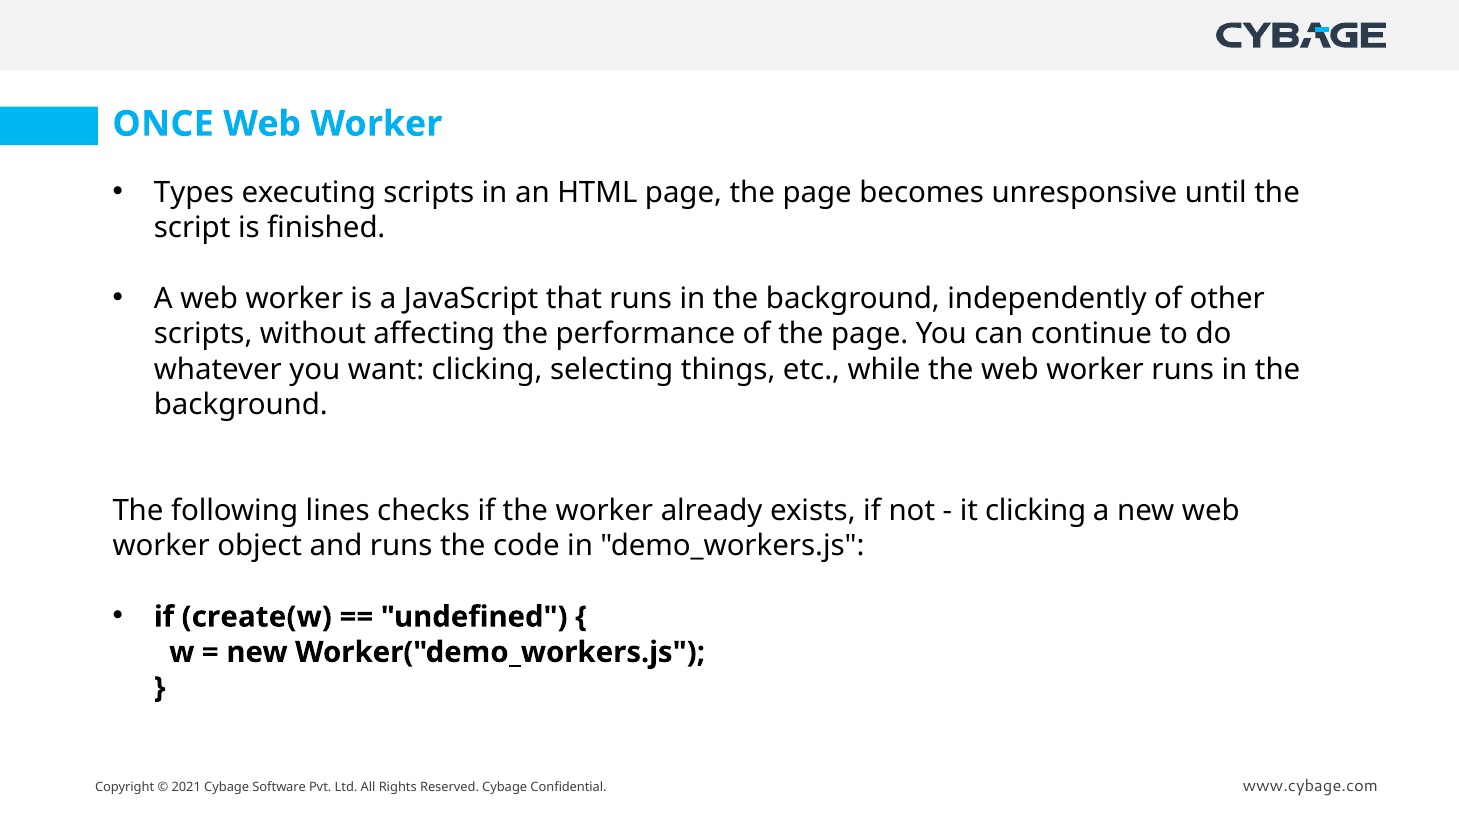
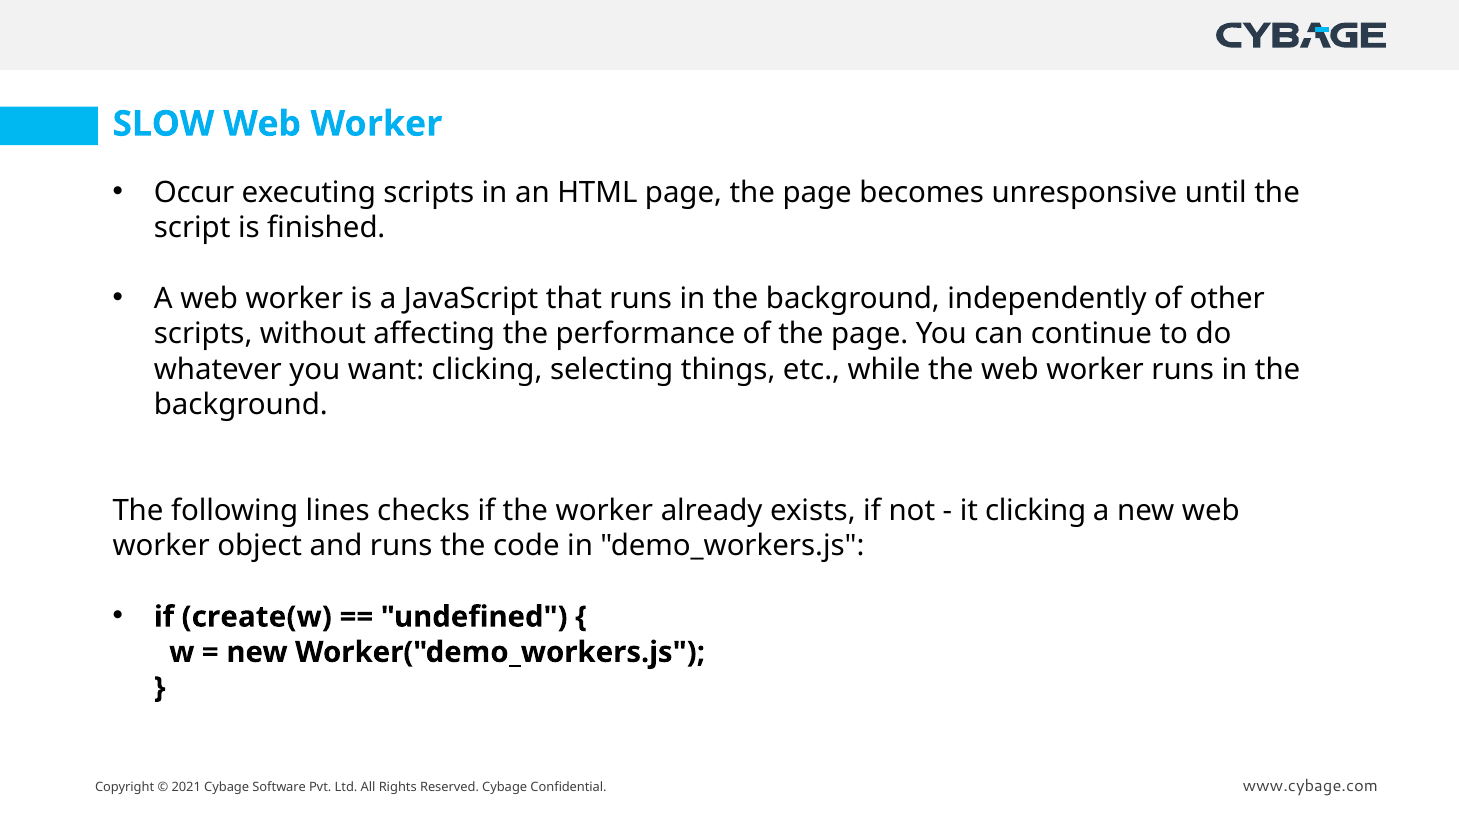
ONCE: ONCE -> SLOW (163, 124)
Types: Types -> Occur (194, 193)
